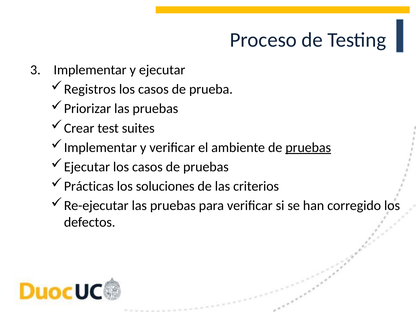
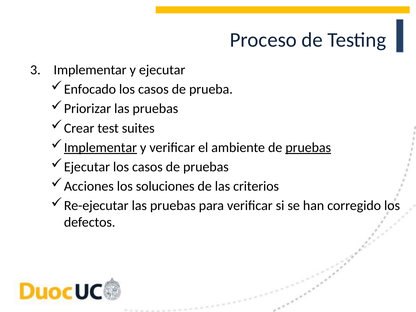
Registros: Registros -> Enfocado (90, 89)
Implementar underline: none -> present (100, 148)
Prácticas: Prácticas -> Acciones (89, 186)
